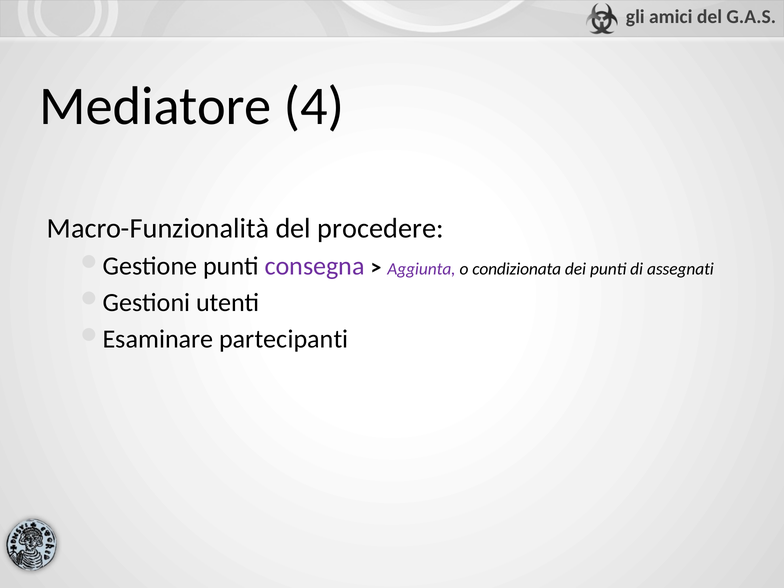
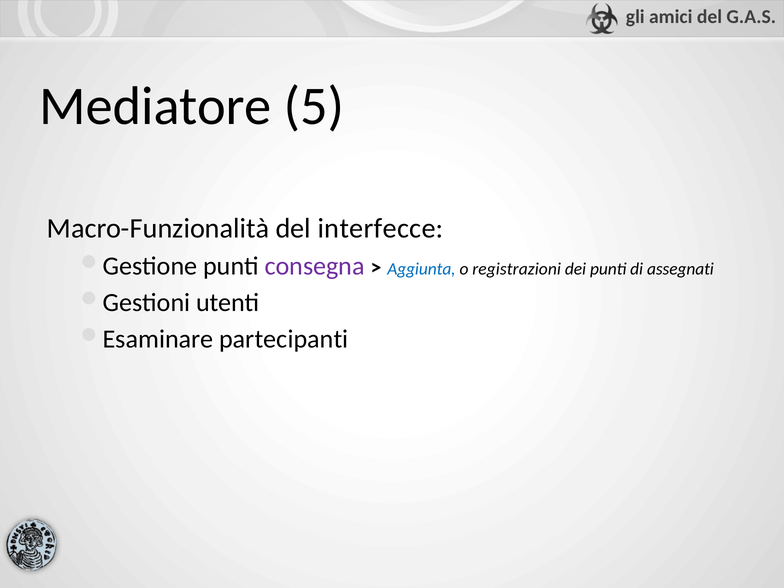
4: 4 -> 5 (314, 106)
procedere: procedere -> interfecce (381, 228)
Aggiunta colour: purple -> blue (421, 269)
condizionata: condizionata -> registrazioni (517, 269)
